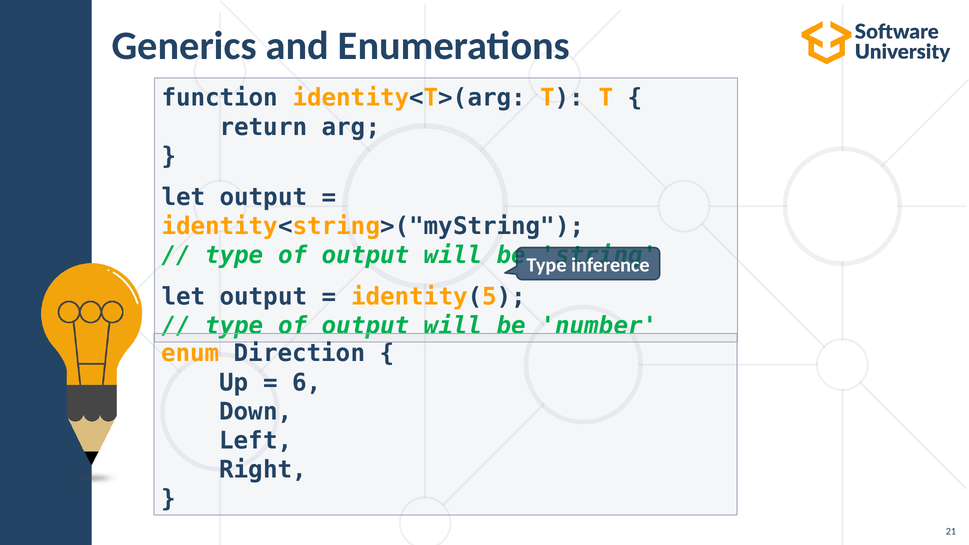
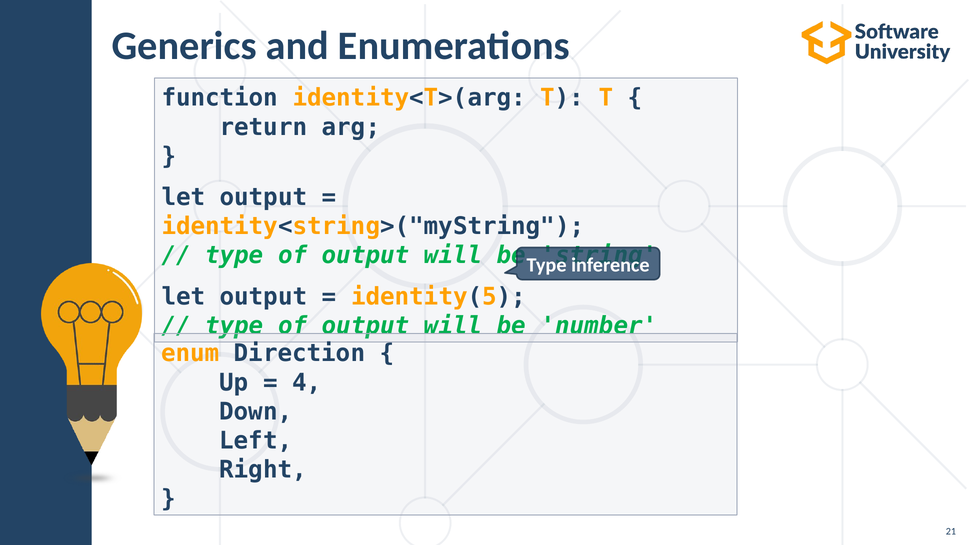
6: 6 -> 4 (307, 383)
